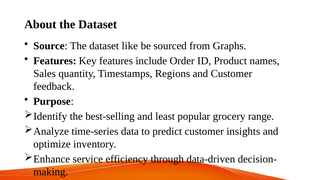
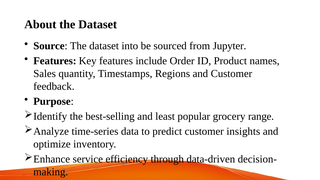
like: like -> into (130, 46)
Graphs: Graphs -> Jupyter (230, 46)
